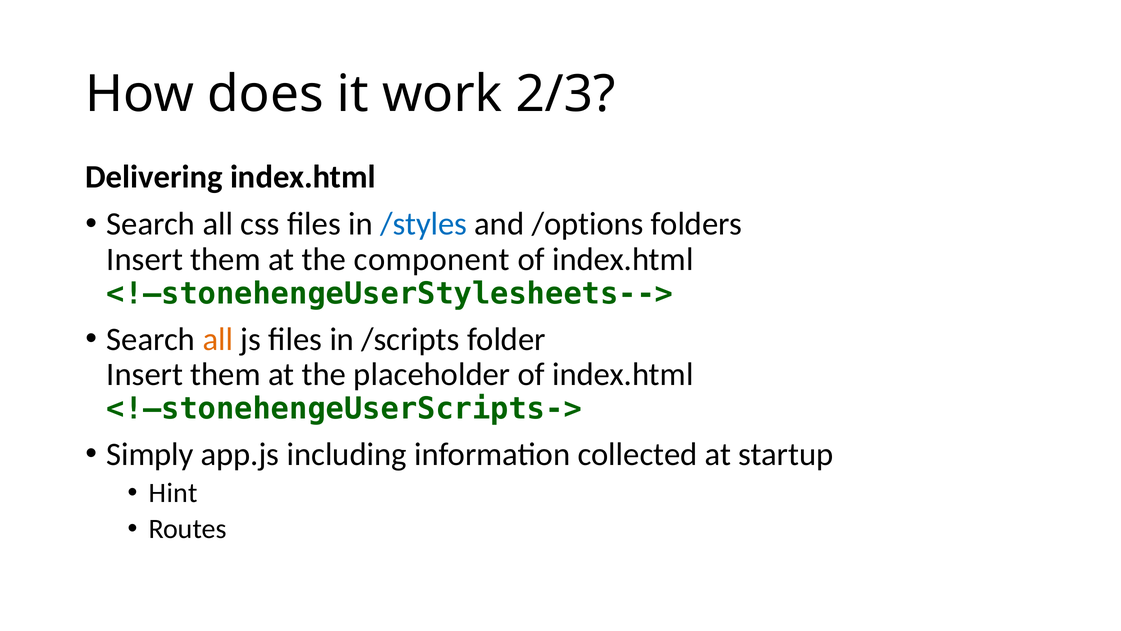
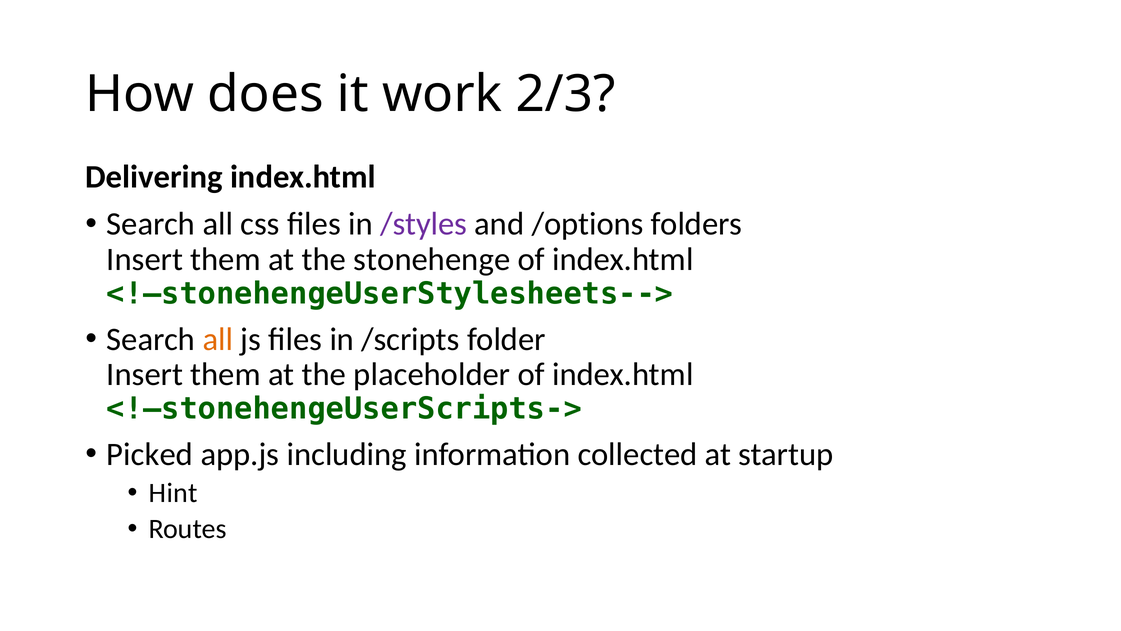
/styles colour: blue -> purple (424, 224)
component: component -> stonehenge (432, 259)
Simply: Simply -> Picked (150, 454)
